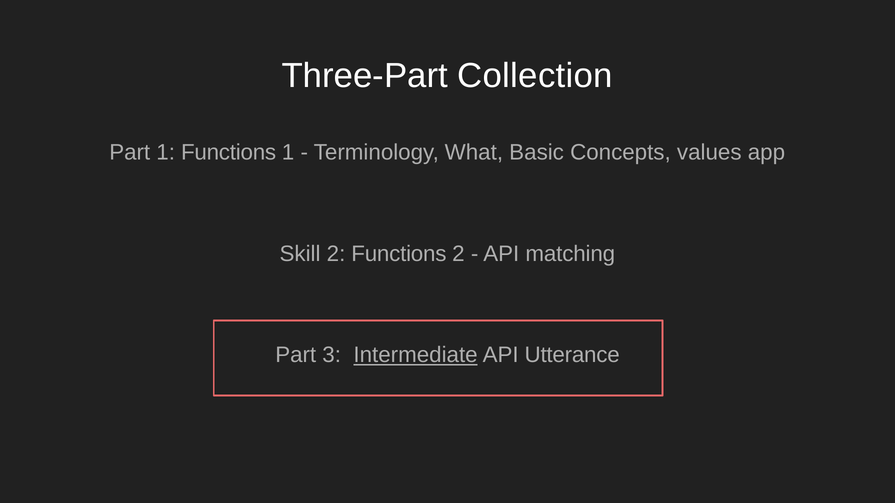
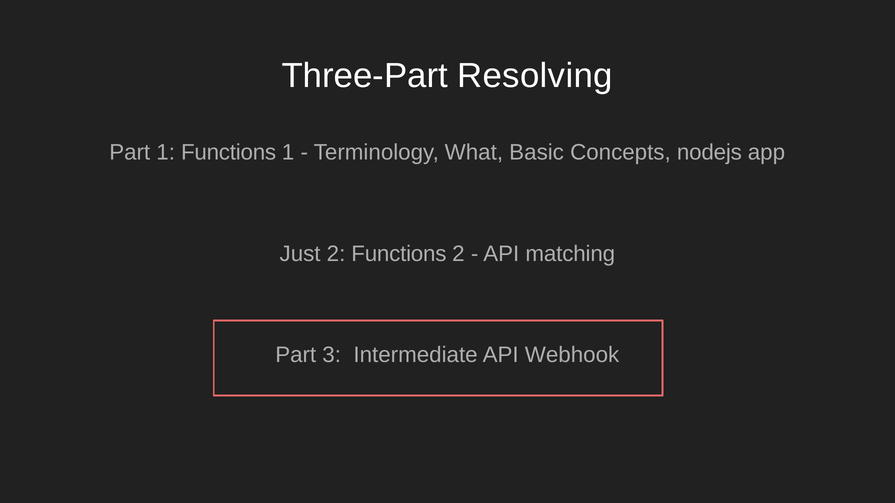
Collection: Collection -> Resolving (535, 76)
values: values -> nodejs (709, 152)
Skill: Skill -> Just (300, 254)
Intermediate underline: present -> none (416, 355)
Utterance: Utterance -> Webhook (572, 355)
